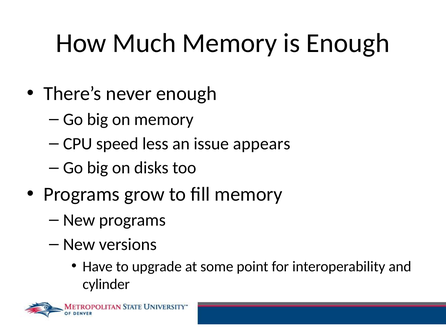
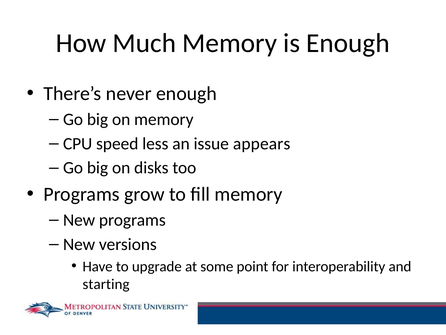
cylinder: cylinder -> starting (106, 284)
